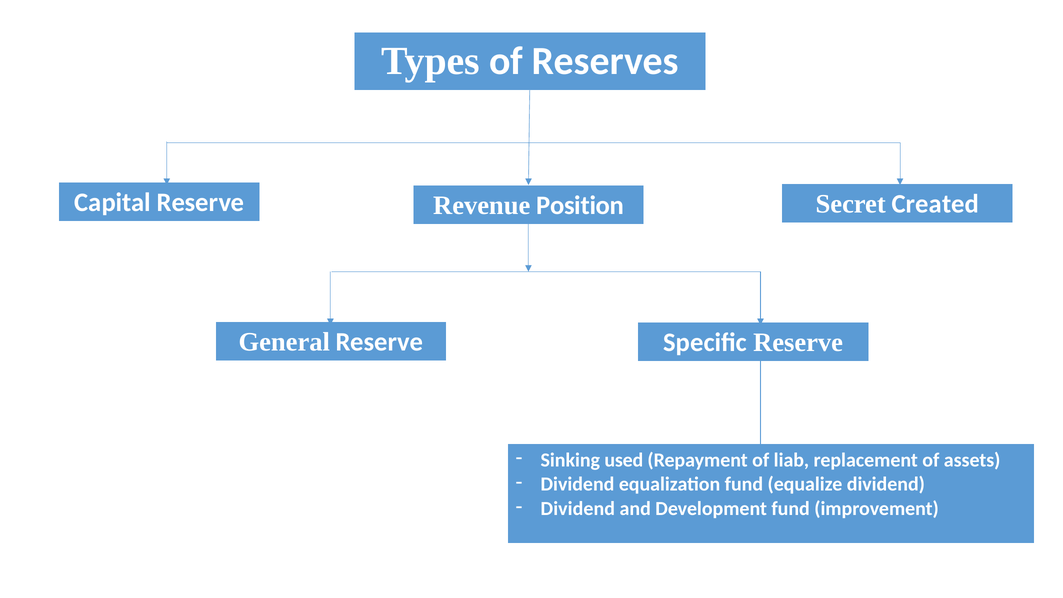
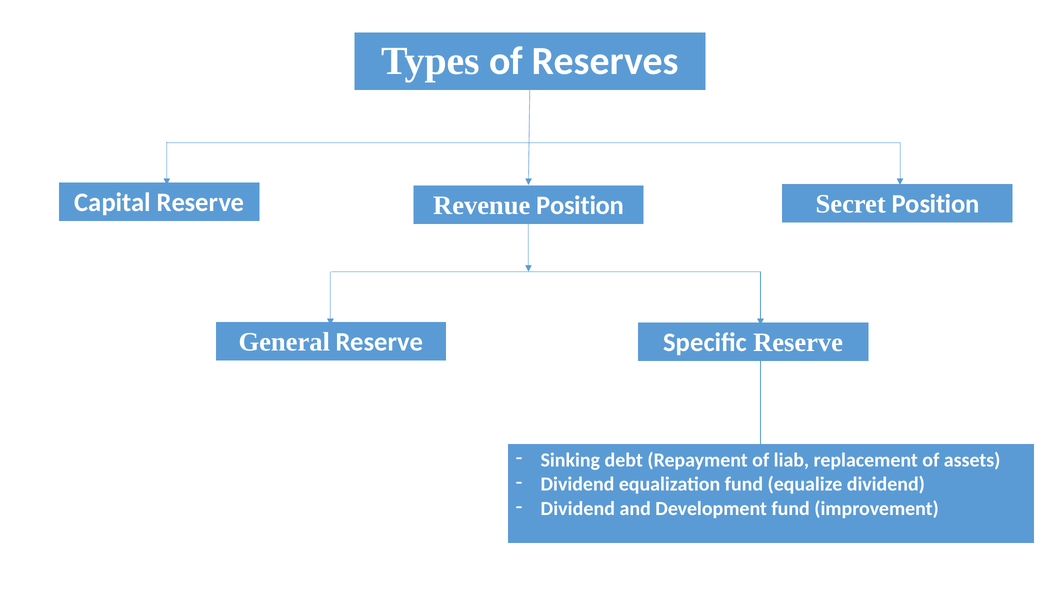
Secret Created: Created -> Position (936, 204)
used: used -> debt (624, 460)
